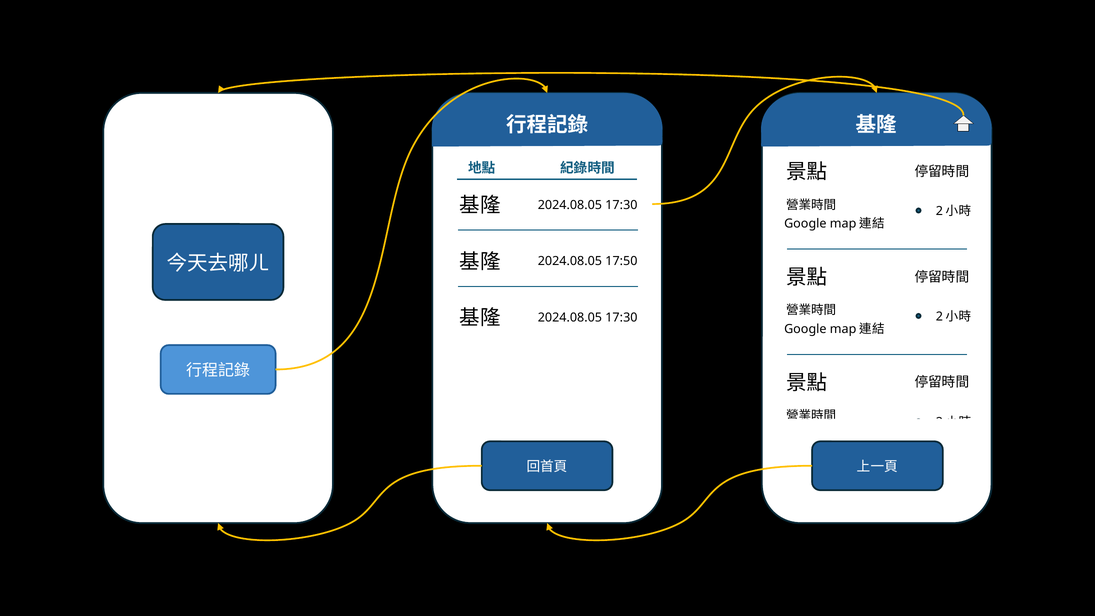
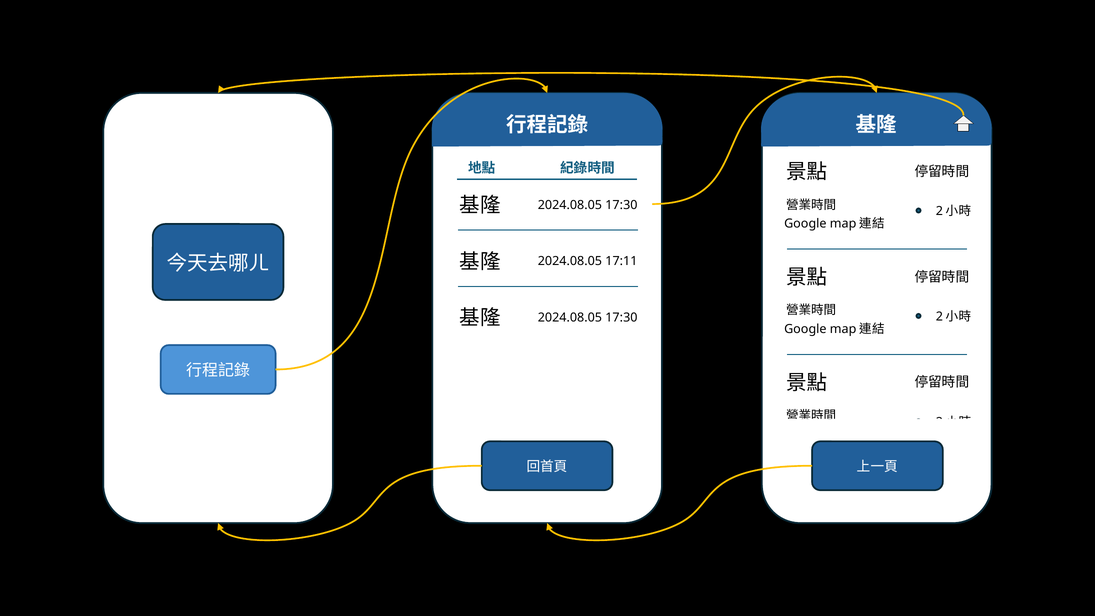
17:50: 17:50 -> 17:11 (621, 261)
